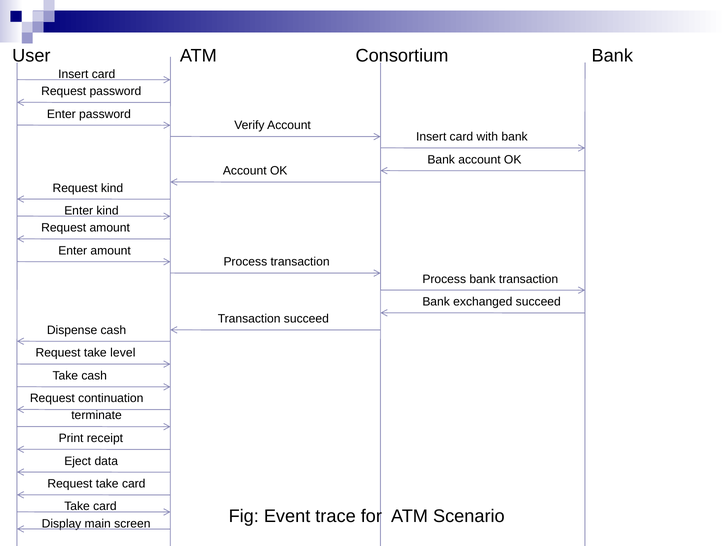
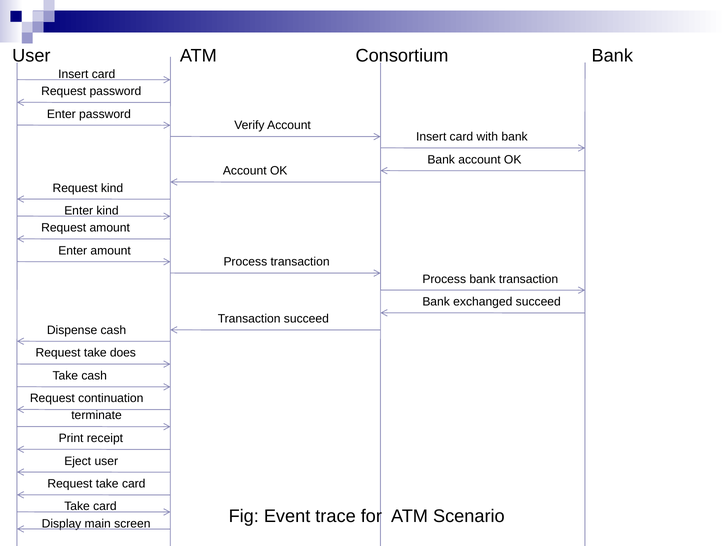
level: level -> does (123, 352)
Eject data: data -> user (106, 460)
